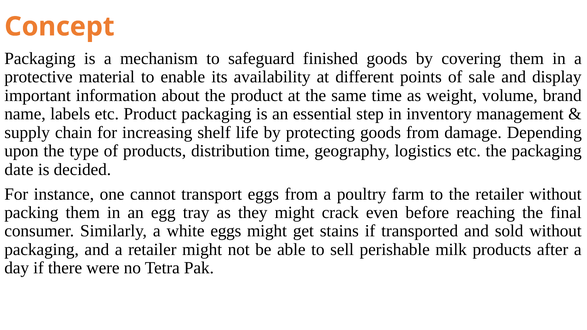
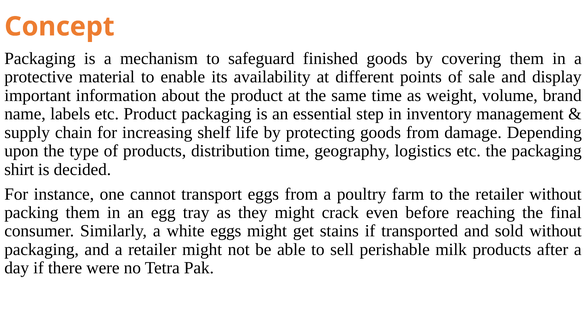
date: date -> shirt (19, 170)
